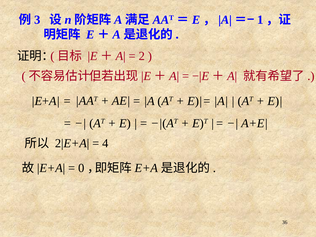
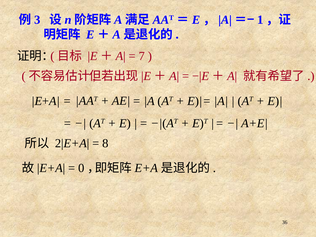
2: 2 -> 7 (142, 56)
4: 4 -> 8 (105, 143)
